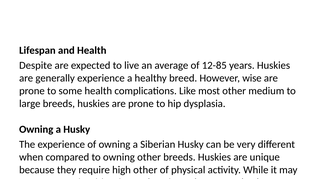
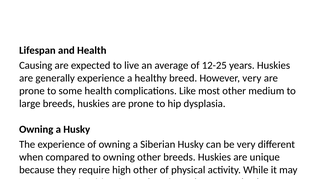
Despite: Despite -> Causing (36, 65)
12-85: 12-85 -> 12-25 (214, 65)
However wise: wise -> very (252, 78)
